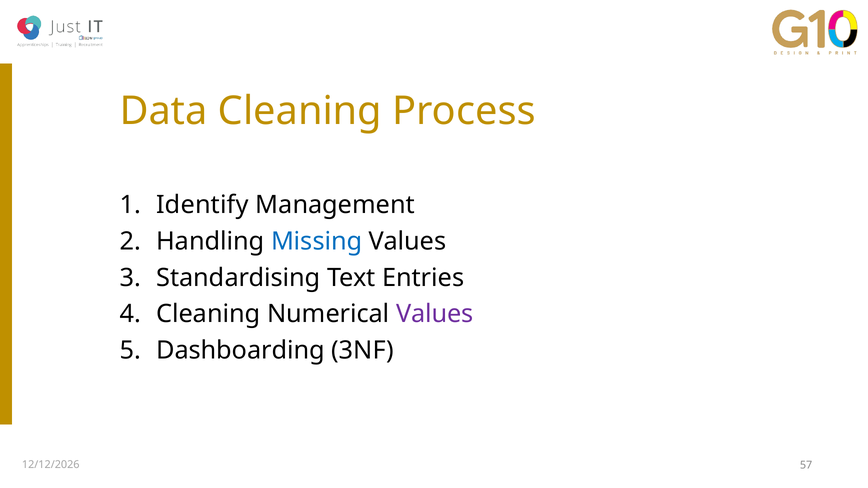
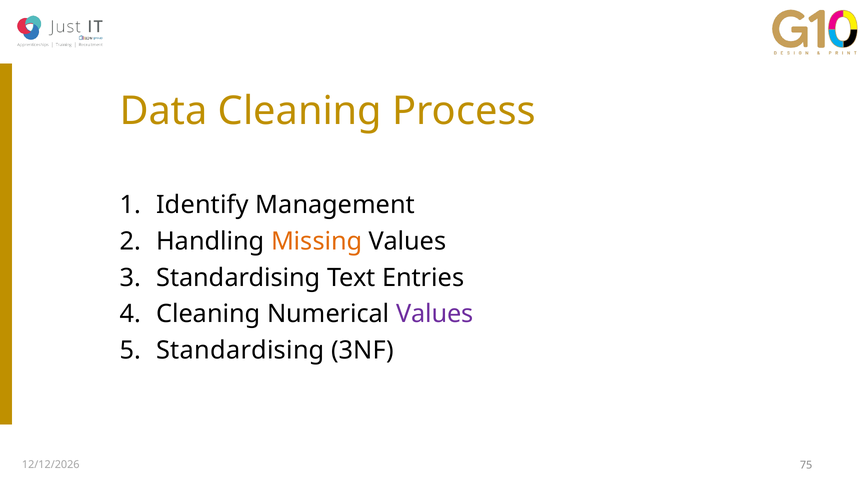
Missing colour: blue -> orange (317, 241)
Dashboarding: Dashboarding -> Standardising (240, 351)
57: 57 -> 75 (806, 465)
